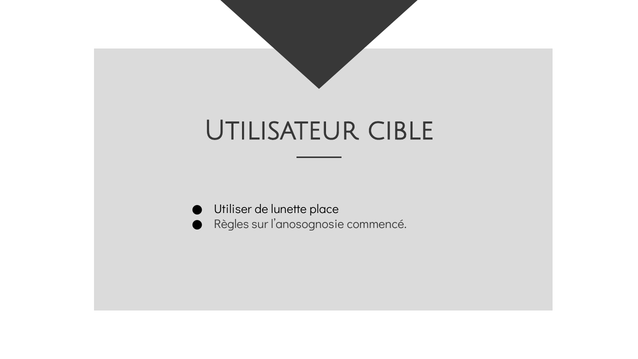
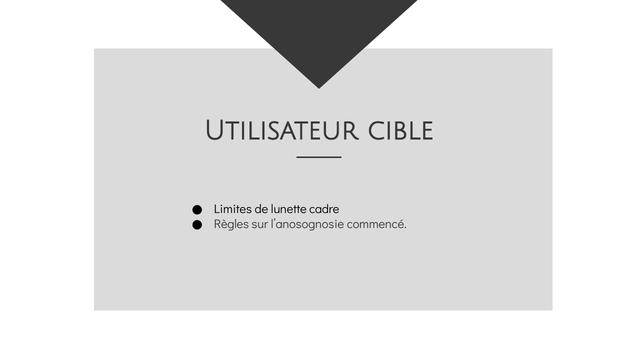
Utiliser: Utiliser -> Limites (233, 209)
place: place -> cadre (324, 209)
